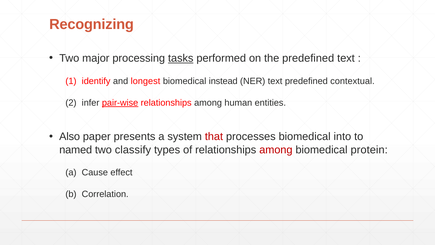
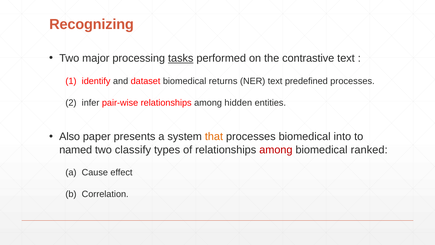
the predefined: predefined -> contrastive (308, 58)
longest: longest -> dataset (146, 81)
instead: instead -> returns (223, 81)
predefined contextual: contextual -> processes (352, 81)
pair-wise underline: present -> none (120, 103)
human: human -> hidden (238, 103)
that colour: red -> orange (214, 137)
protein: protein -> ranked (369, 150)
